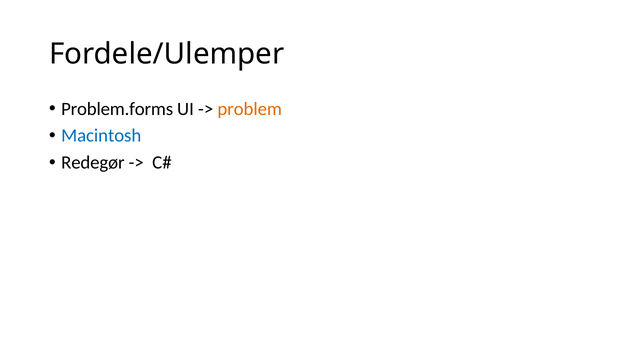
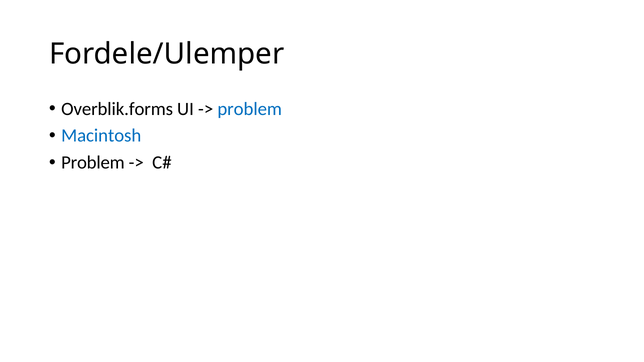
Problem.forms: Problem.forms -> Overblik.forms (117, 109)
problem colour: orange -> blue (250, 109)
Redegør: Redegør -> Problem (93, 163)
